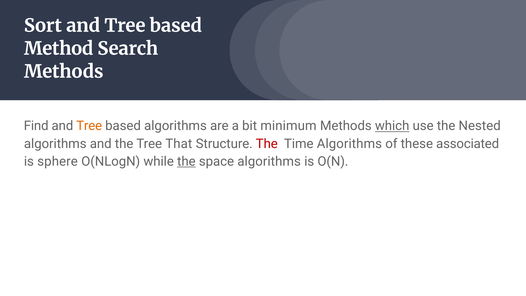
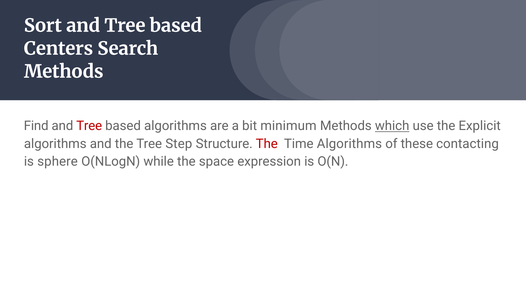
Method: Method -> Centers (59, 49)
Tree colour: orange -> red (89, 126)
Nested: Nested -> Explicit (480, 126)
That: That -> Step (179, 144)
associated: associated -> contacting (468, 144)
the underline: present -> none (186, 161)
space algorithms: algorithms -> expression (269, 161)
